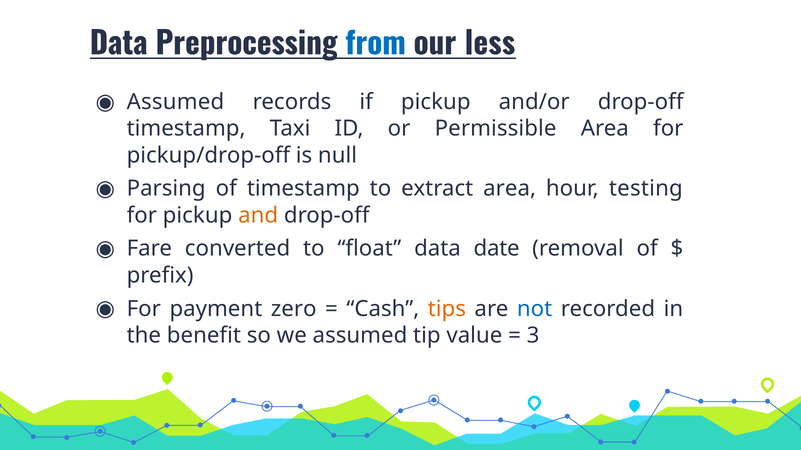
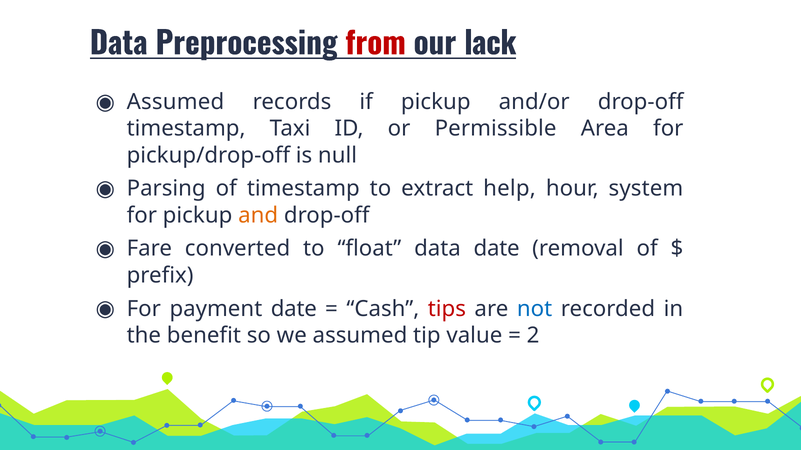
from colour: blue -> red (376, 44)
less: less -> lack (490, 44)
extract area: area -> help (510, 189)
testing: testing -> system (646, 189)
payment zero: zero -> date (294, 309)
tips colour: orange -> red (447, 309)
3: 3 -> 2 (533, 336)
